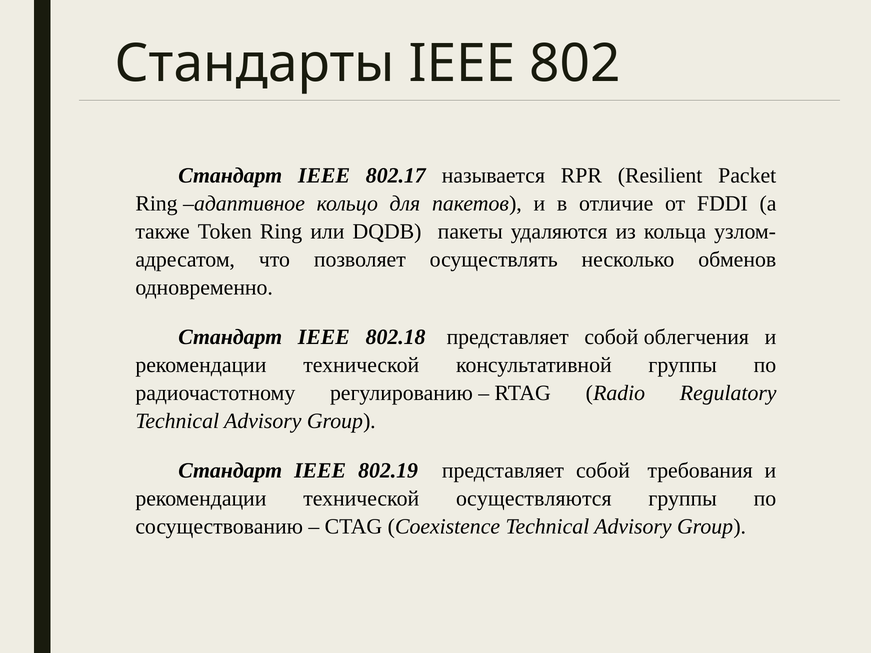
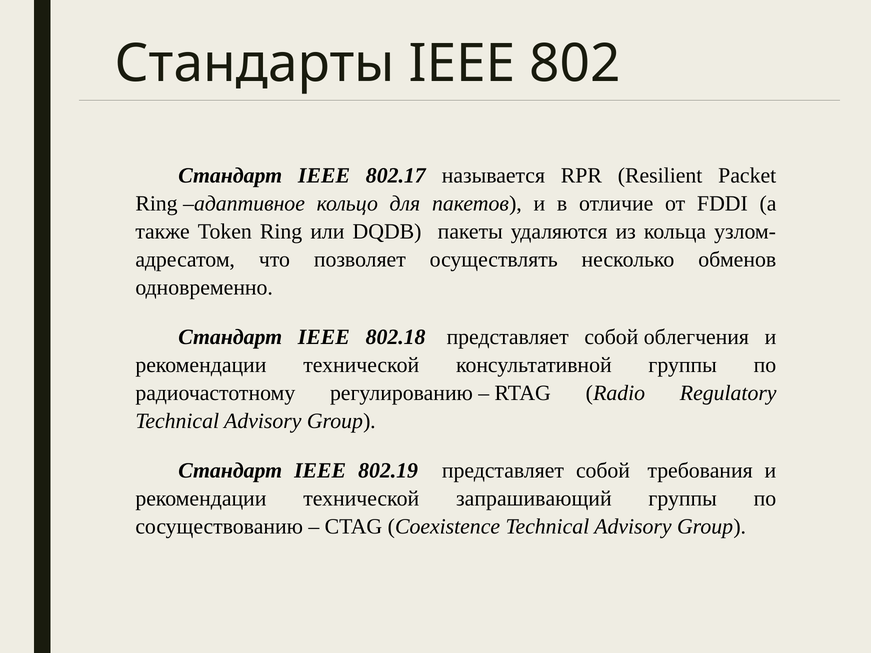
осуществляются: осуществляются -> запрашивающий (534, 499)
